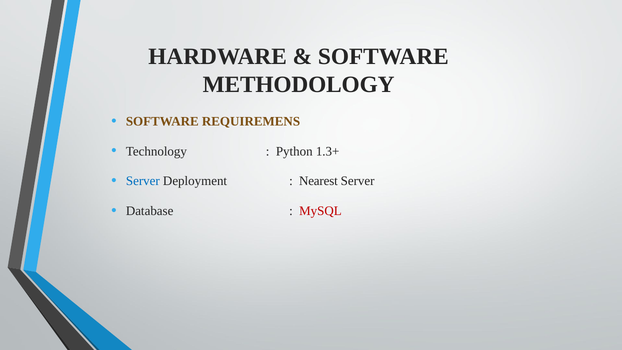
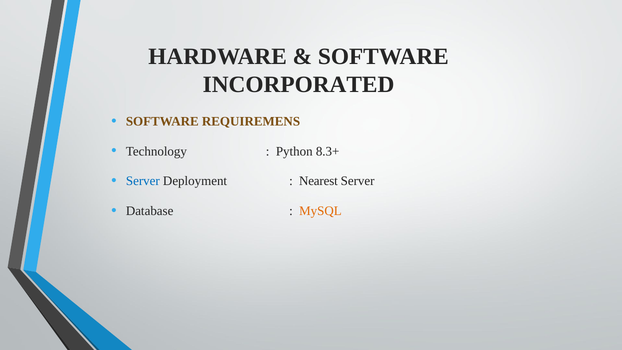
METHODOLOGY: METHODOLOGY -> INCORPORATED (299, 85)
1.3+: 1.3+ -> 8.3+ (328, 151)
MySQL colour: red -> orange (320, 211)
